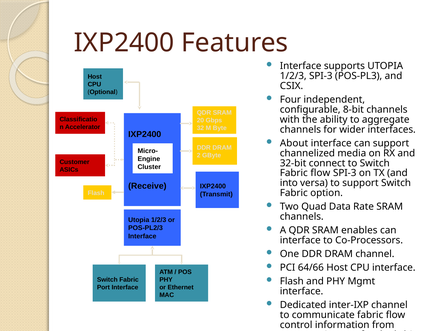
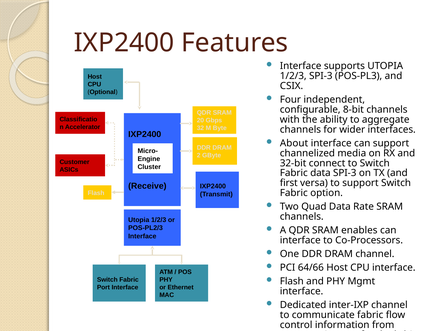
flow: flow -> data (320, 173)
into: into -> first (289, 183)
